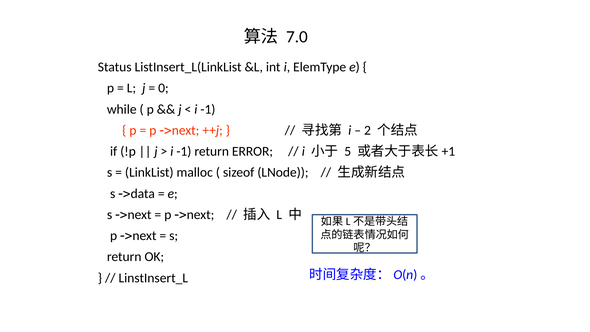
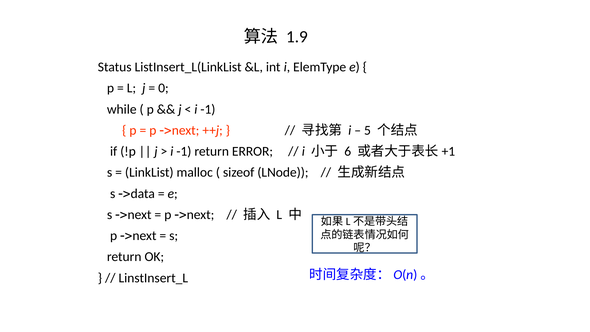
7.0: 7.0 -> 1.9 (297, 37)
2: 2 -> 5 (367, 130)
5: 5 -> 6 (348, 151)
